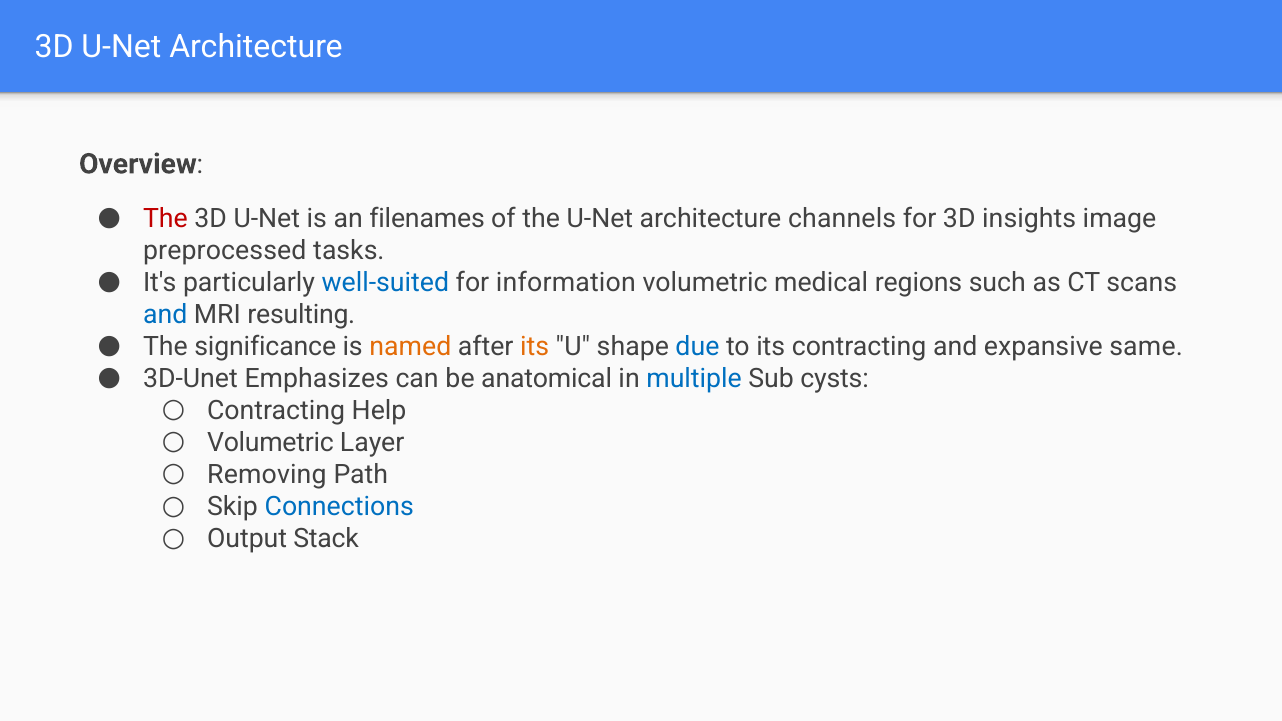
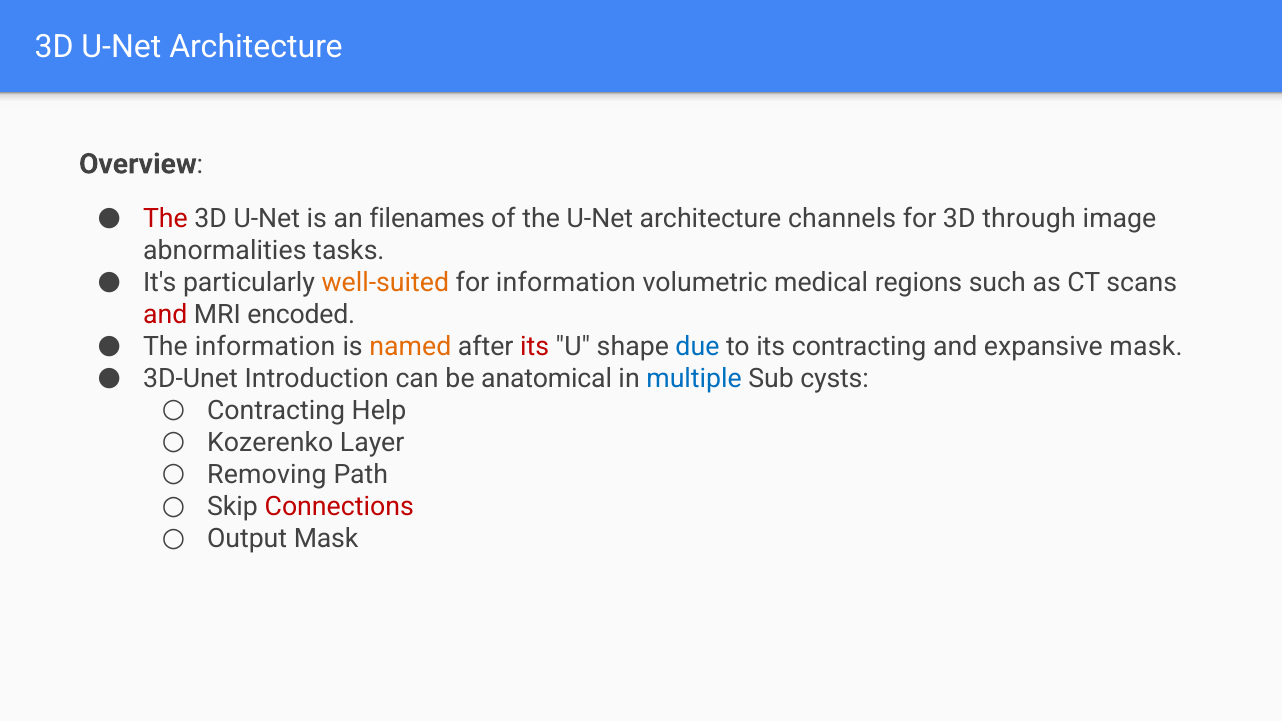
insights: insights -> through (1029, 218)
preprocessed: preprocessed -> abnormalities (225, 250)
well-suited colour: blue -> orange (385, 283)
and colour: blue -> red (165, 315)
resulting: resulting -> encoded (301, 315)
The significance: significance -> information (265, 347)
its colour: orange -> red (535, 347)
expansive same: same -> mask (1146, 347)
Emphasizes: Emphasizes -> Introduction (317, 379)
Volumetric: Volumetric -> Kozerenko (270, 443)
Connections colour: blue -> red (339, 507)
Output Stack: Stack -> Mask (326, 539)
